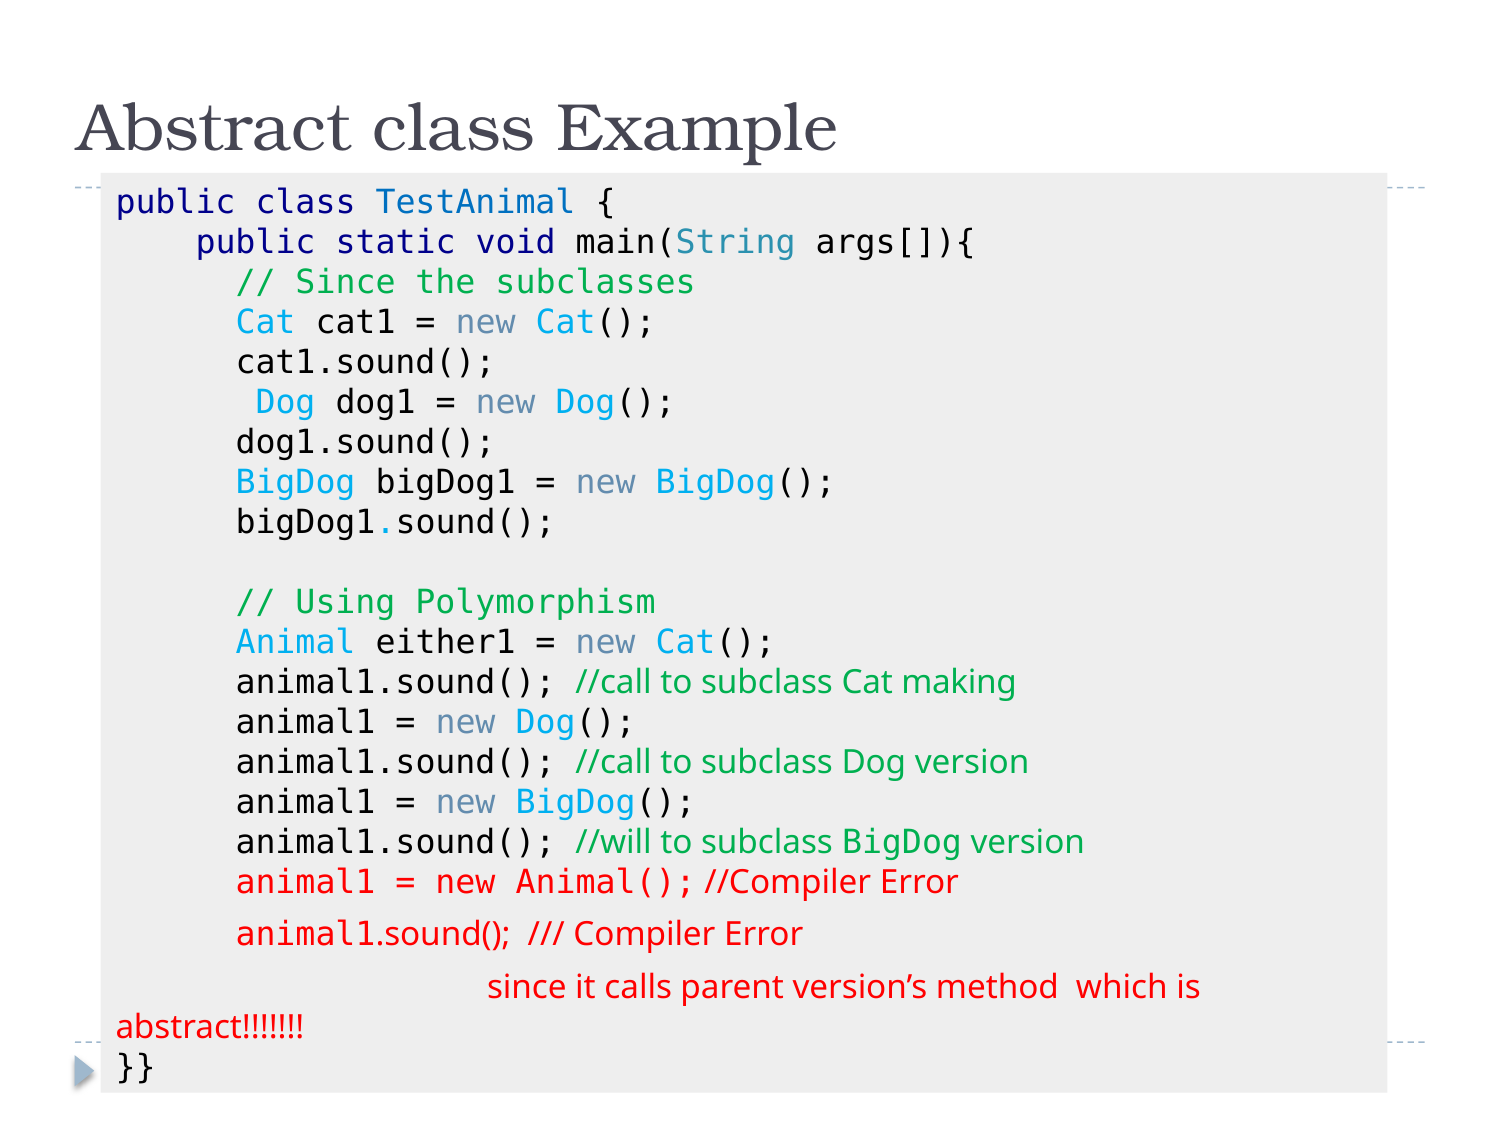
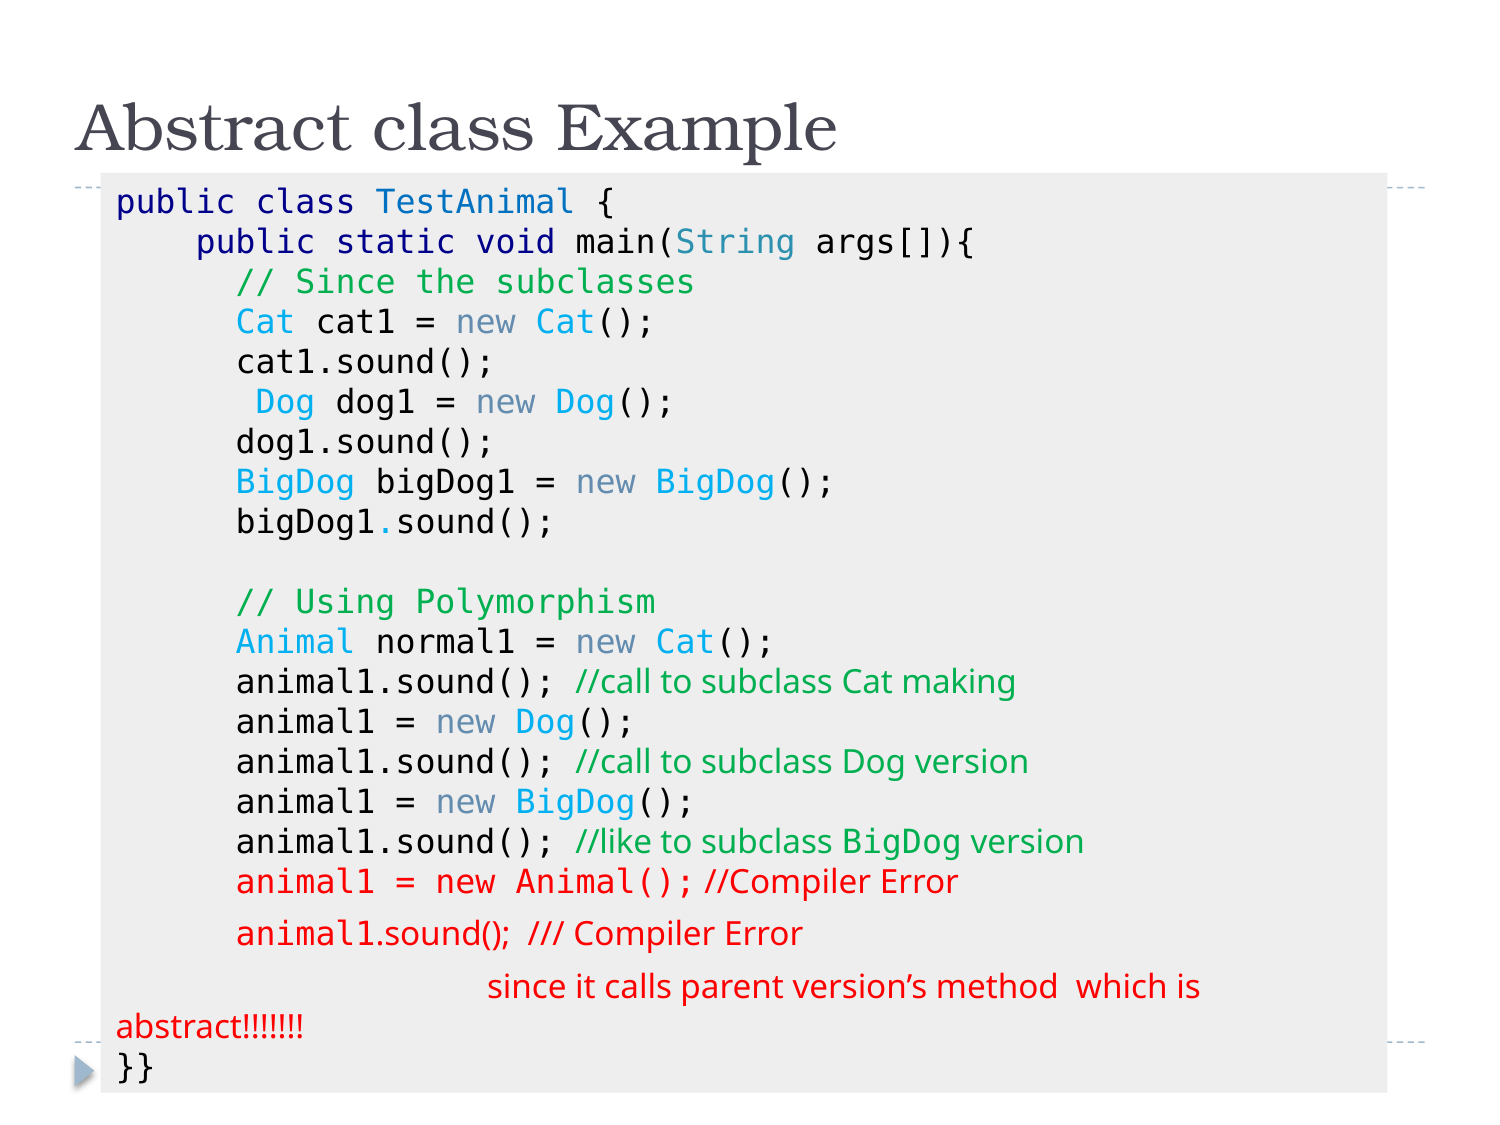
either1: either1 -> normal1 (446, 643)
//will: //will -> //like (614, 842)
